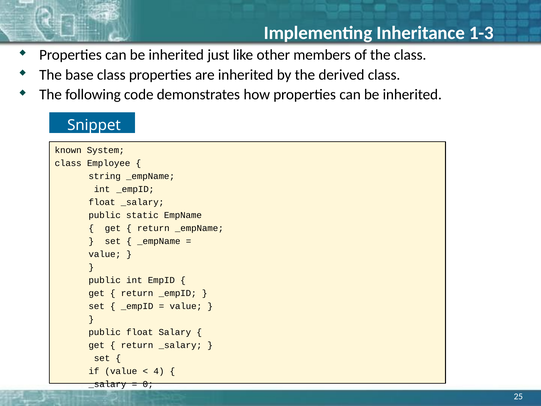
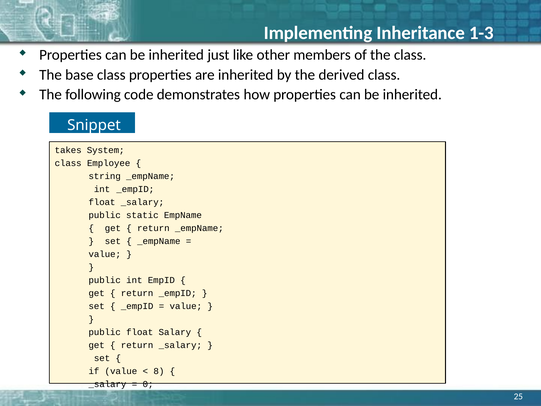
known: known -> takes (68, 150)
4: 4 -> 8 (159, 371)
